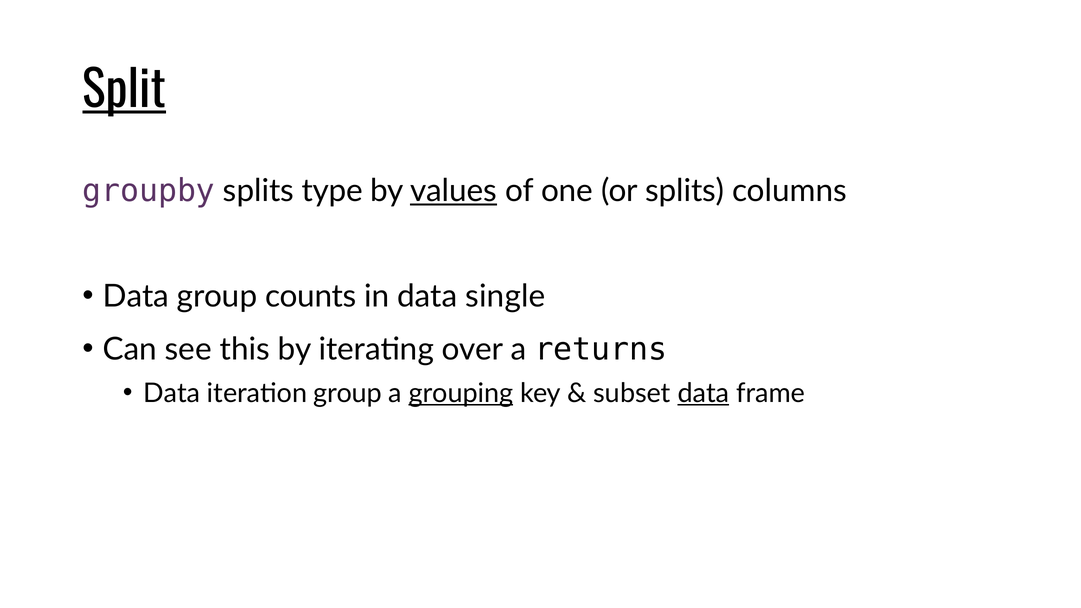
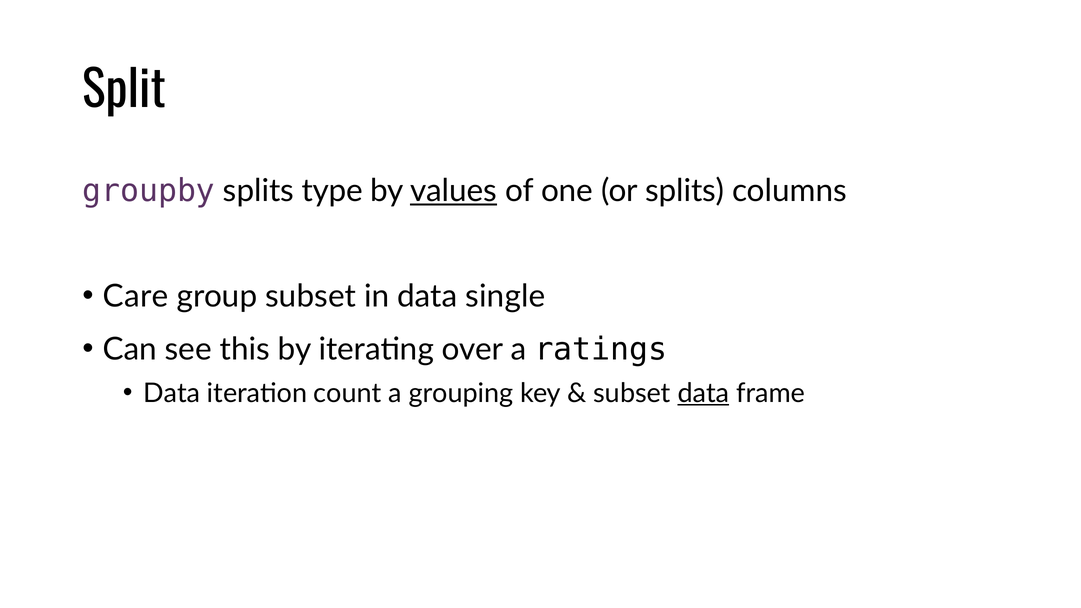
Split underline: present -> none (124, 91)
Data: Data -> Care (136, 297)
group counts: counts -> subset (311, 297)
returns: returns -> ratings (601, 349)
iteration group: group -> count (347, 393)
grouping underline: present -> none (461, 393)
